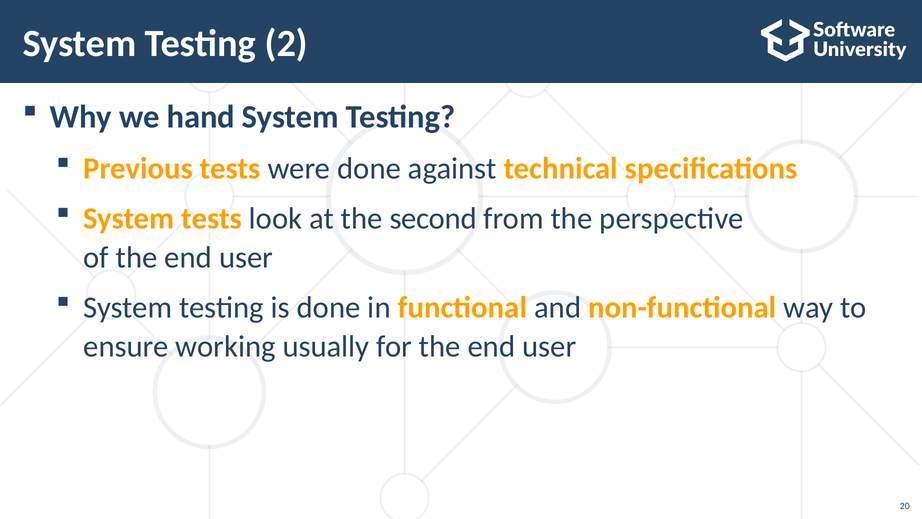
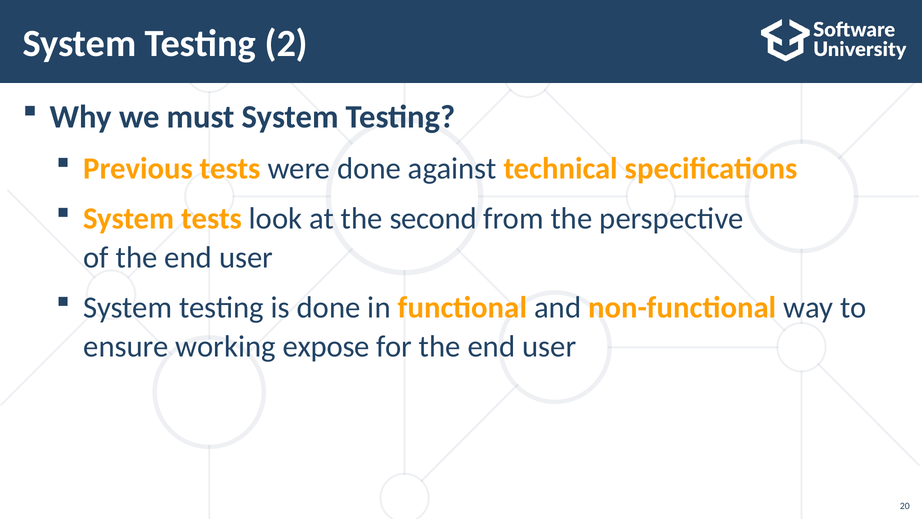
hand: hand -> must (201, 117)
usually: usually -> expose (326, 346)
